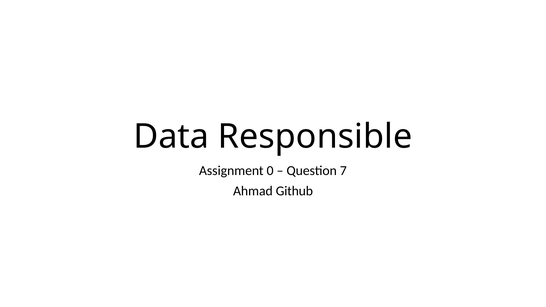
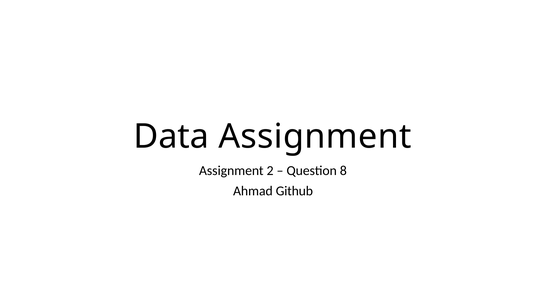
Data Responsible: Responsible -> Assignment (315, 136)
0: 0 -> 2 (270, 171)
7: 7 -> 8 (343, 171)
